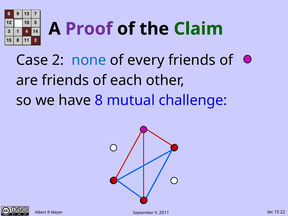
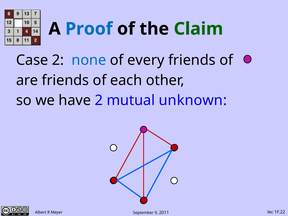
Proof colour: purple -> blue (89, 29)
have 8: 8 -> 2 (99, 100)
challenge: challenge -> unknown (193, 100)
